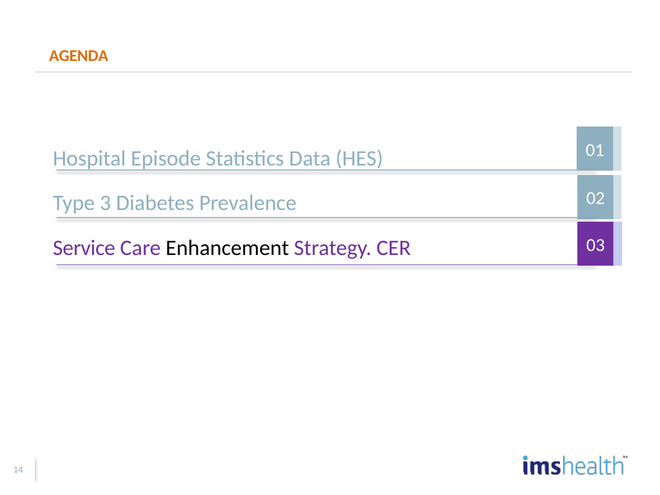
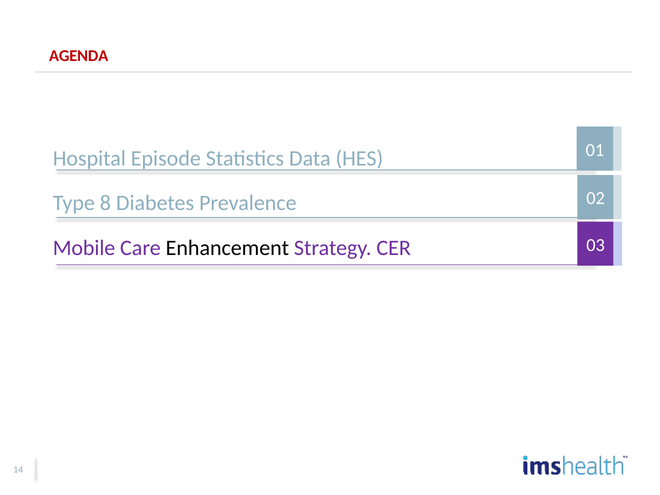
AGENDA colour: orange -> red (79, 56)
3: 3 -> 8 (105, 203)
Service: Service -> Mobile (84, 248)
